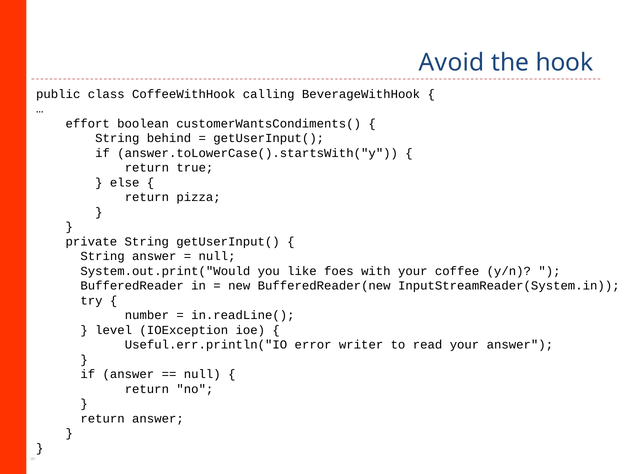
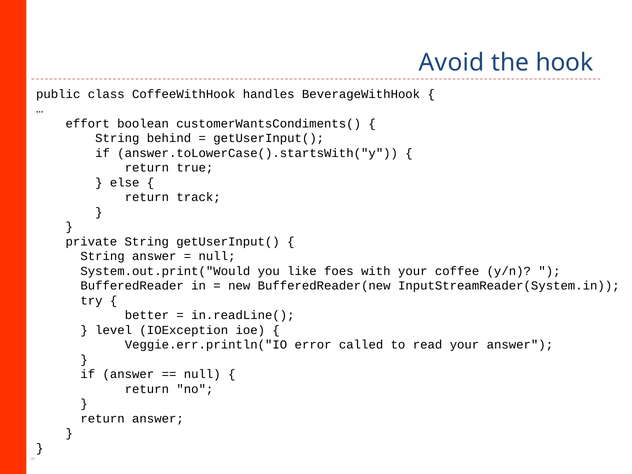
calling: calling -> handles (269, 94)
pizza: pizza -> track (199, 197)
number: number -> better (147, 315)
Useful.err.println("IO: Useful.err.println("IO -> Veggie.err.println("IO (206, 345)
writer: writer -> called (361, 345)
